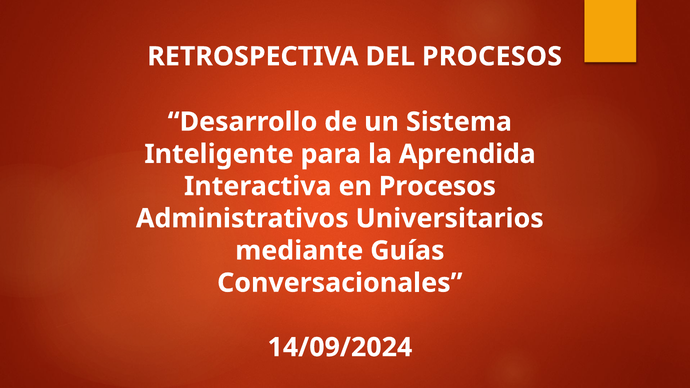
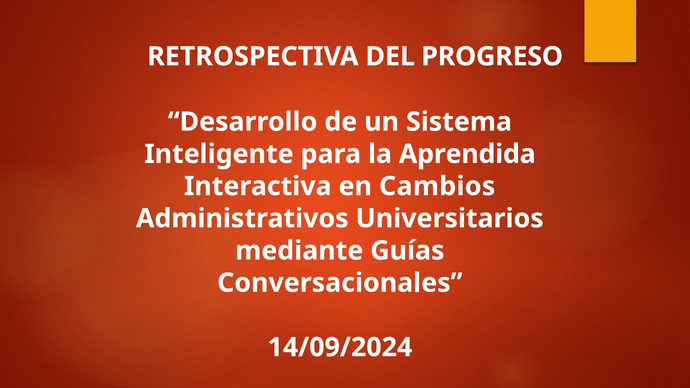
DEL PROCESOS: PROCESOS -> PROGRESO (492, 57)
en Procesos: Procesos -> Cambios (437, 186)
